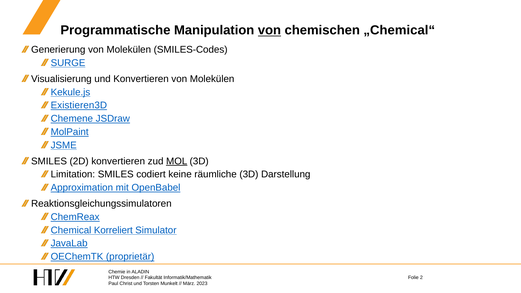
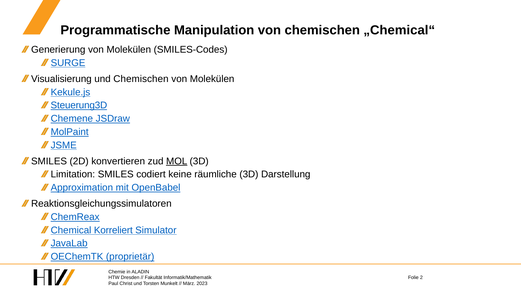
von underline: present -> none (269, 30)
und Konvertieren: Konvertieren -> Chemischen (141, 79)
Existieren3D: Existieren3D -> Steuerung3D (79, 105)
